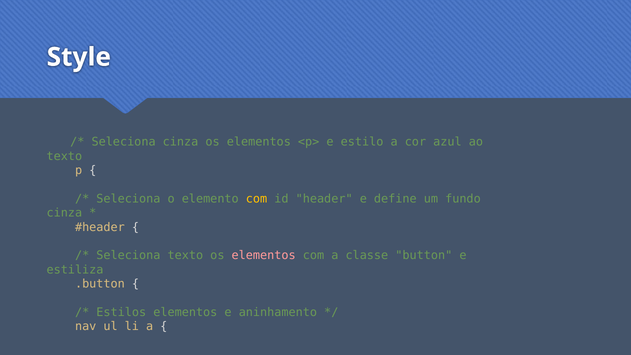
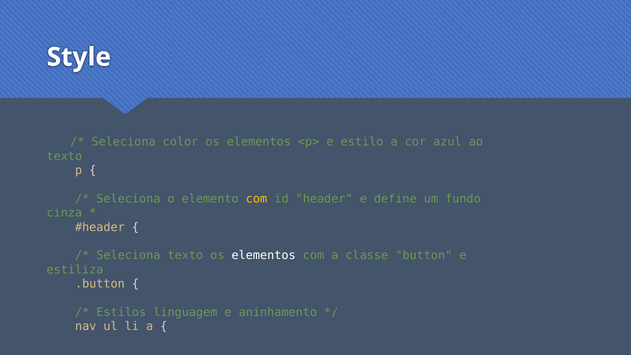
Seleciona cinza: cinza -> color (181, 142)
elementos colour: pink -> white (264, 256)
Estilos elementos: elementos -> linguagem (185, 312)
